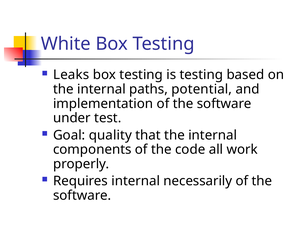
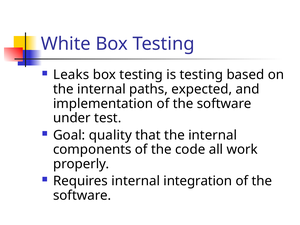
potential: potential -> expected (202, 89)
necessarily: necessarily -> integration (198, 181)
